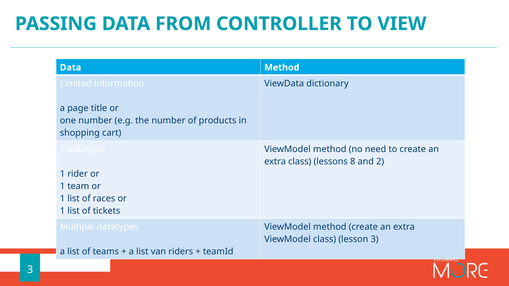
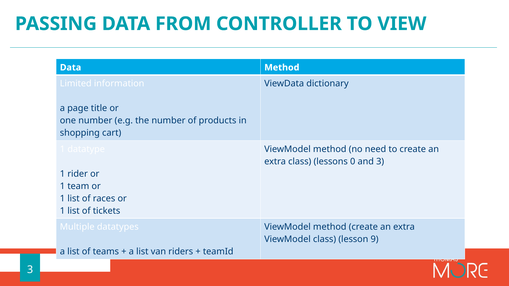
8: 8 -> 0 (353, 162)
and 2: 2 -> 3 (380, 162)
lesson 3: 3 -> 9 (375, 239)
